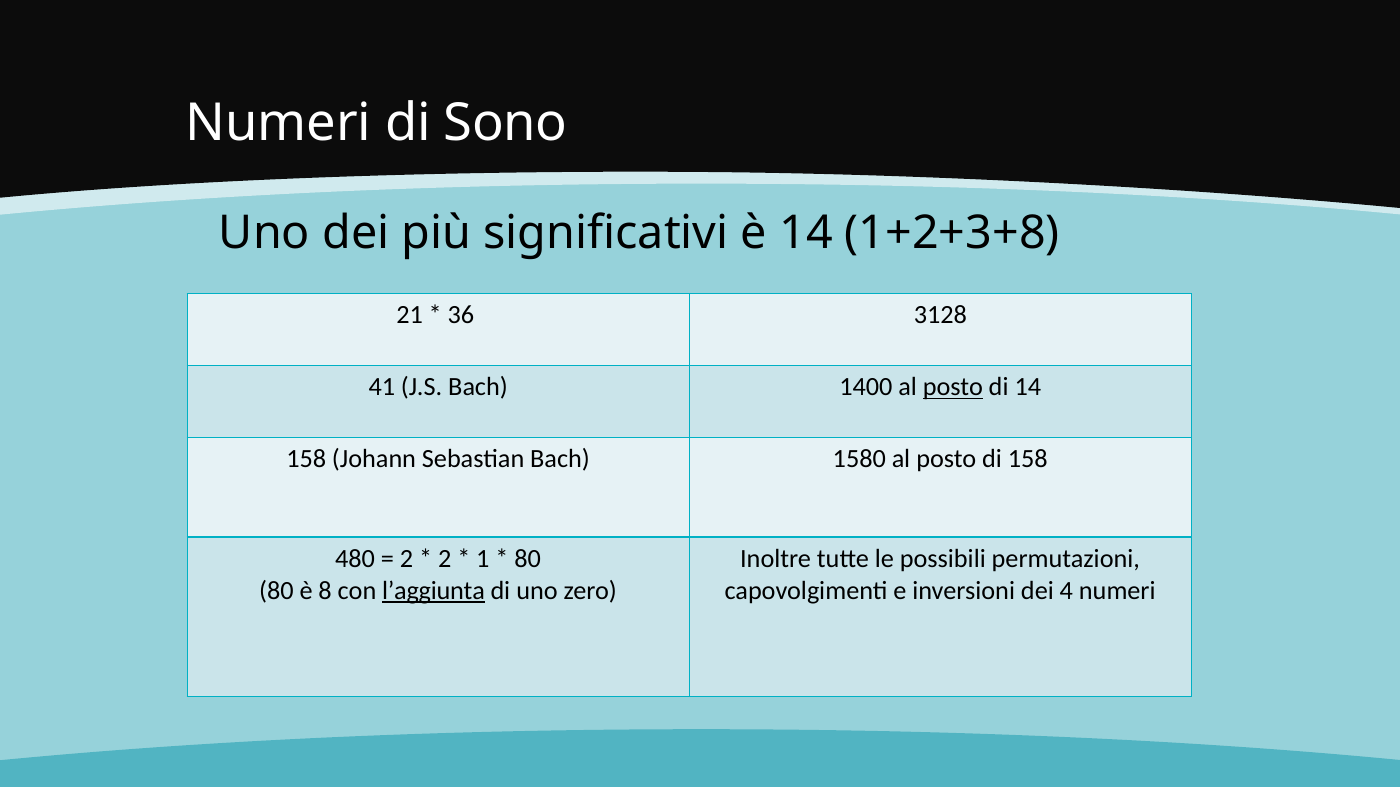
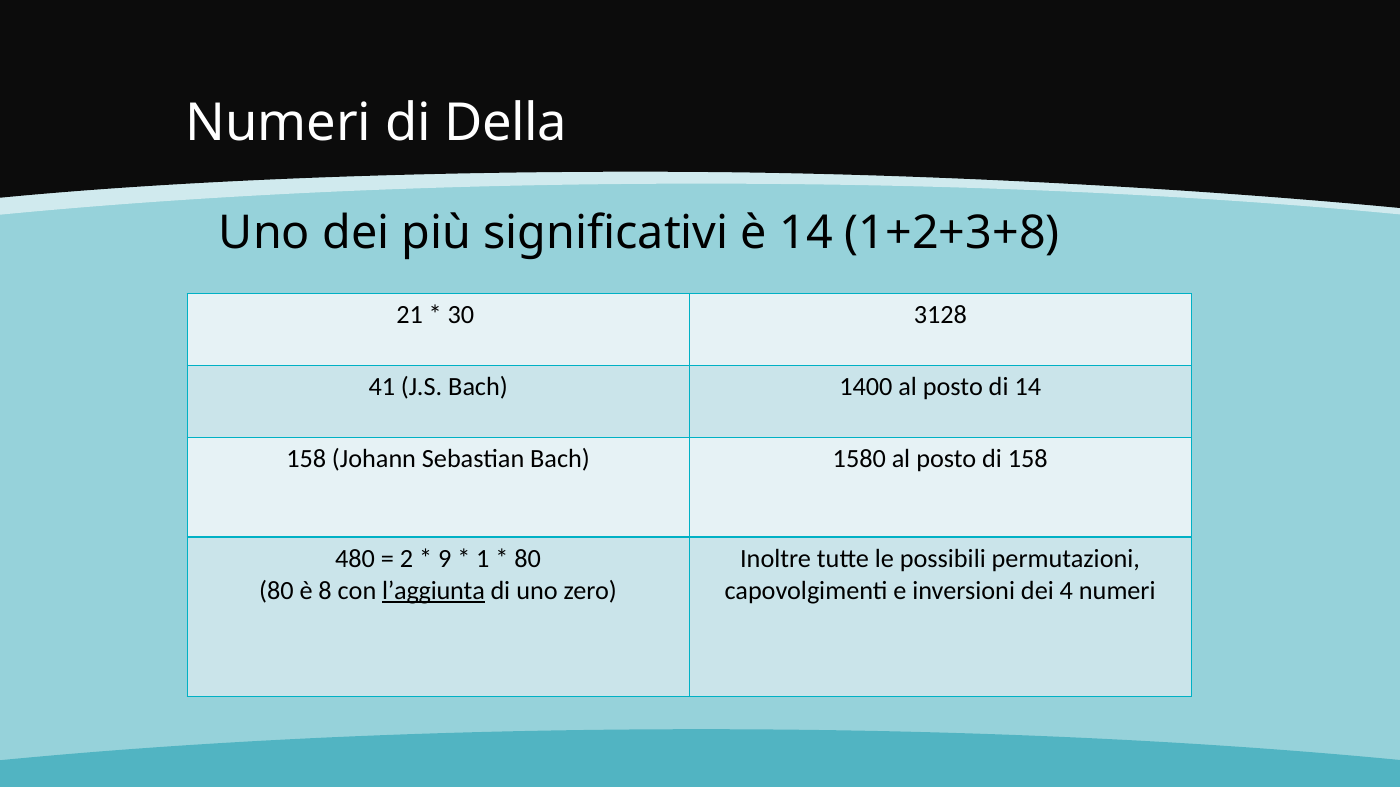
Sono: Sono -> Della (506, 124)
36: 36 -> 30 (461, 316)
posto underline: present -> none (953, 388)
2: 2 -> 9 (445, 559)
